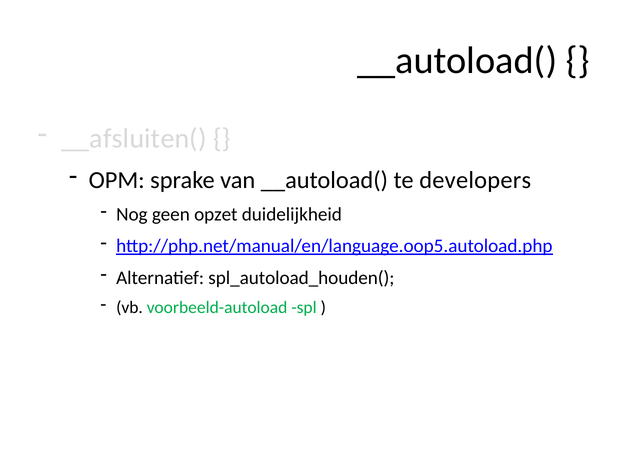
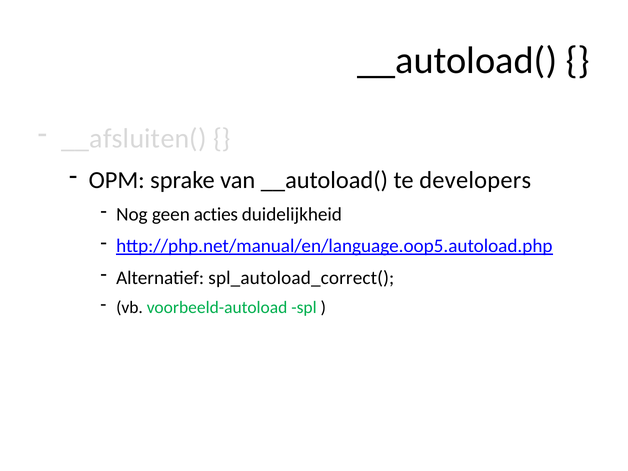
opzet: opzet -> acties (216, 215)
spl_autoload_houden(: spl_autoload_houden( -> spl_autoload_correct( (301, 278)
